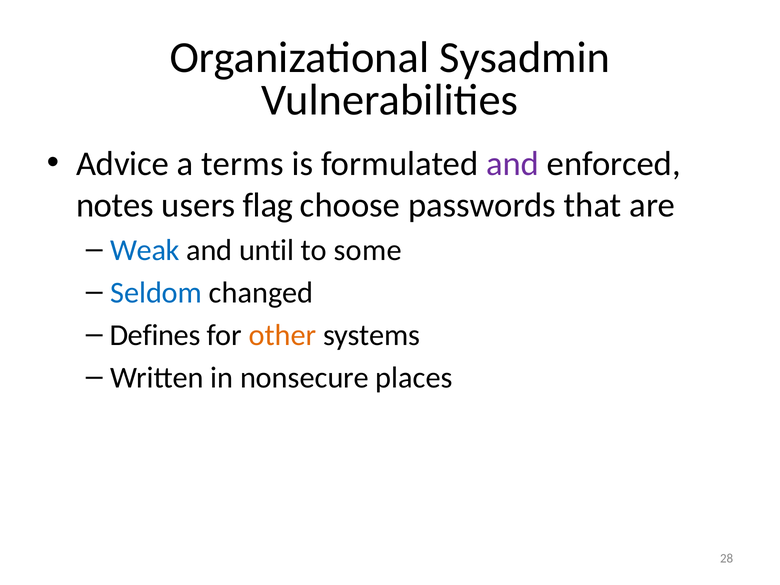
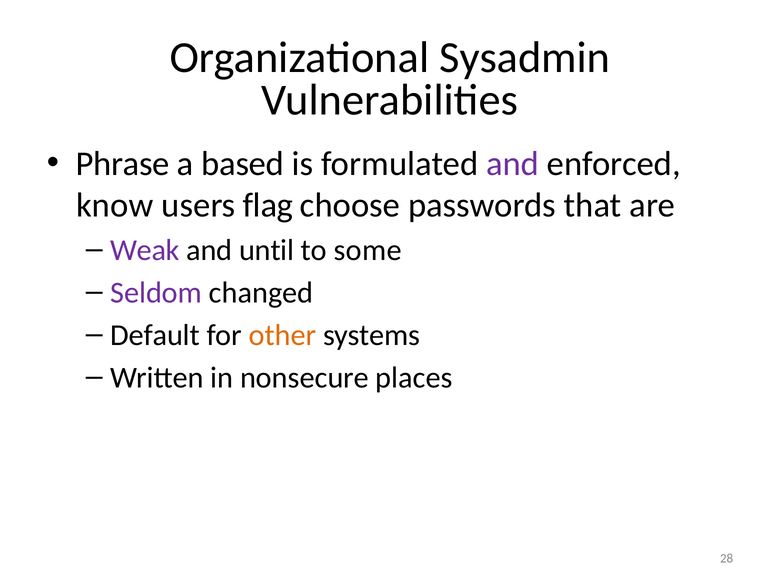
Advice: Advice -> Phrase (123, 164)
terms: terms -> based (243, 164)
notes: notes -> know (115, 205)
Weak colour: blue -> purple (145, 250)
Seldom colour: blue -> purple (156, 293)
Defines: Defines -> Default (155, 335)
